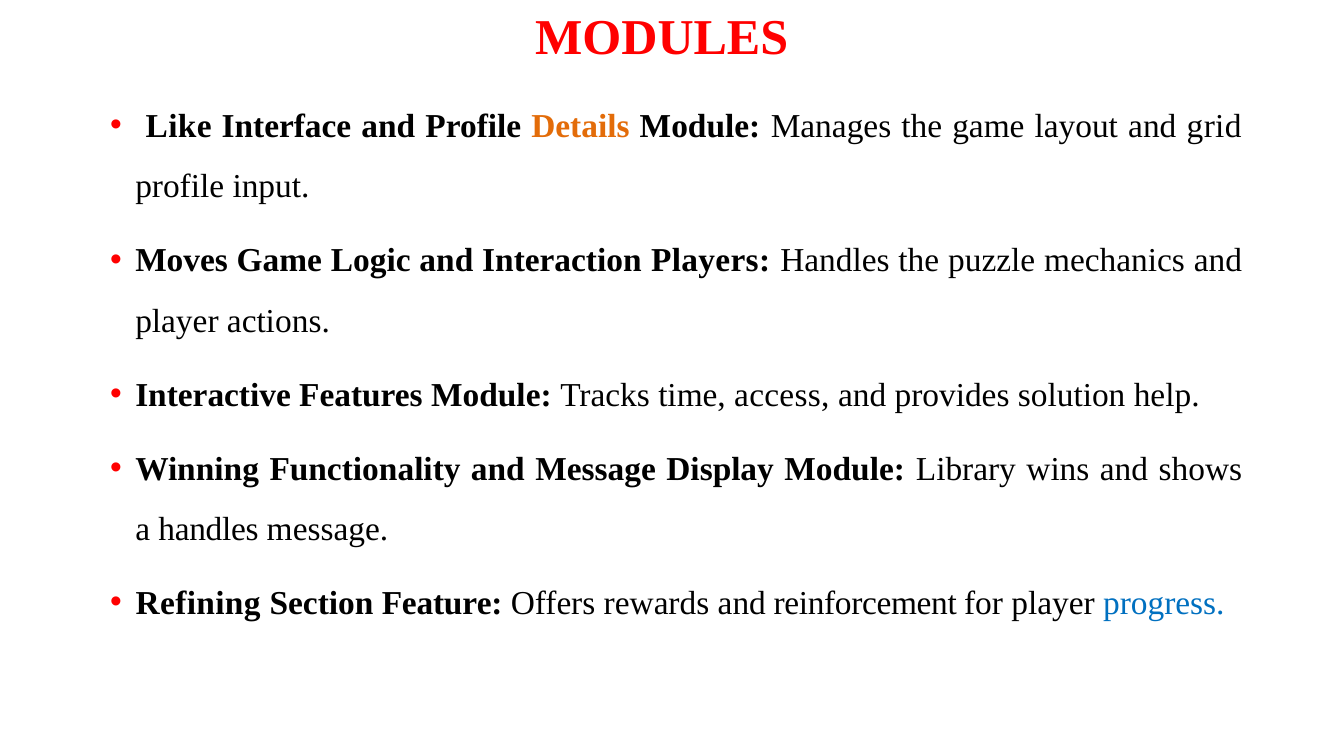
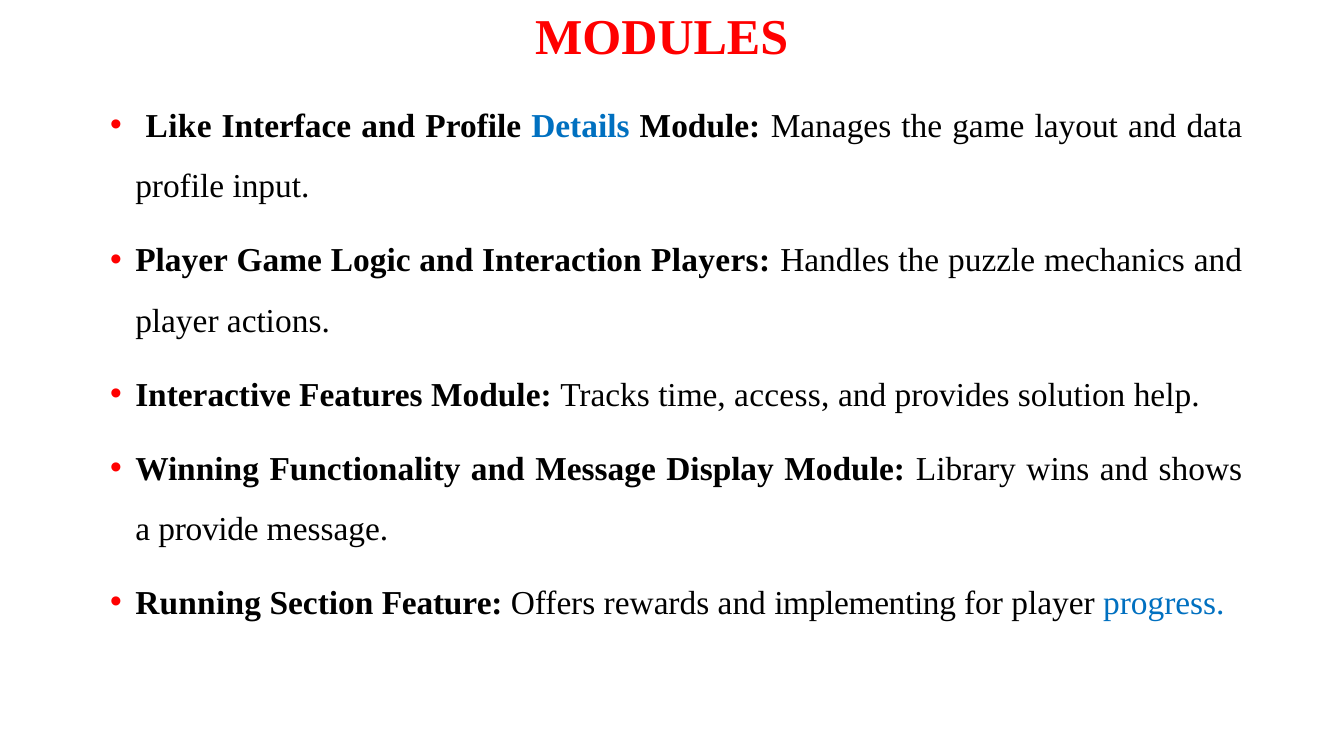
Details colour: orange -> blue (580, 126)
grid: grid -> data (1214, 126)
Moves: Moves -> Player (182, 261)
a handles: handles -> provide (208, 529)
Refining: Refining -> Running (198, 603)
reinforcement: reinforcement -> implementing (865, 603)
